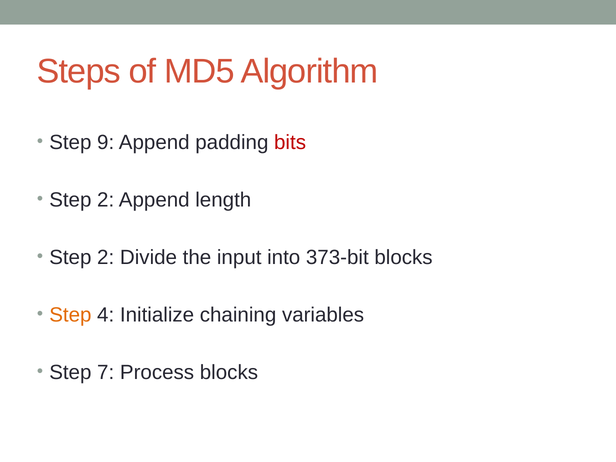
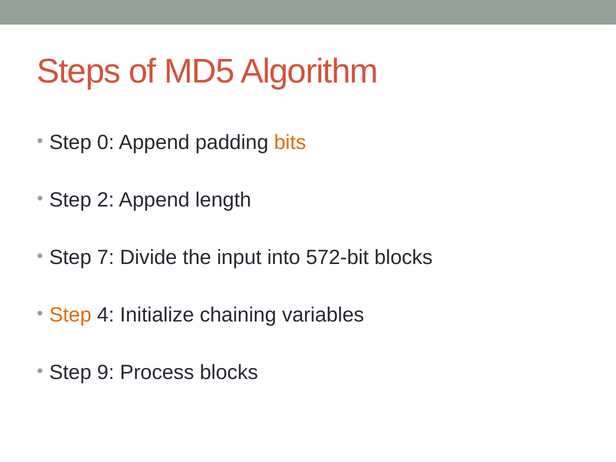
9: 9 -> 0 (106, 142)
bits colour: red -> orange (290, 142)
2: 2 -> 7 (106, 257)
373-bit: 373-bit -> 572-bit (337, 257)
7: 7 -> 9 (106, 372)
